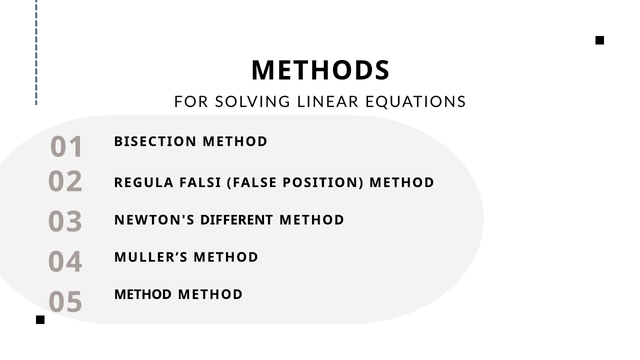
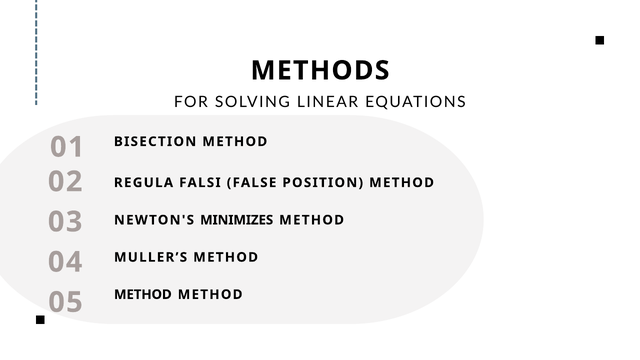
DIFFERENT: DIFFERENT -> MINIMIZES (237, 220)
